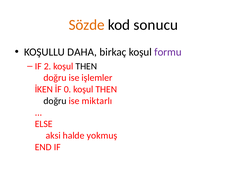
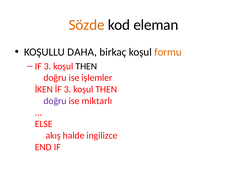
sonucu: sonucu -> eleman (156, 25)
formu colour: purple -> orange (168, 52)
IF 2: 2 -> 3 (48, 66)
İF 0: 0 -> 3 (67, 89)
doğru colour: black -> purple (55, 101)
aksi: aksi -> akış (53, 135)
yokmuş: yokmuş -> ingilizce (102, 135)
